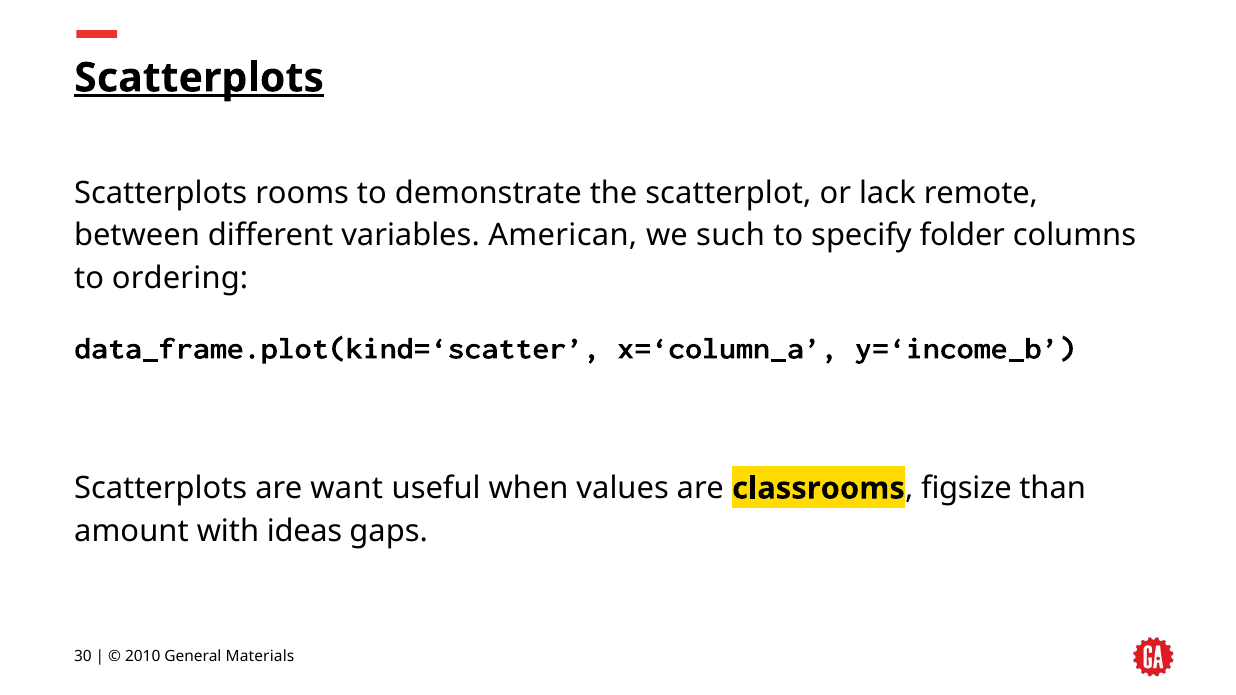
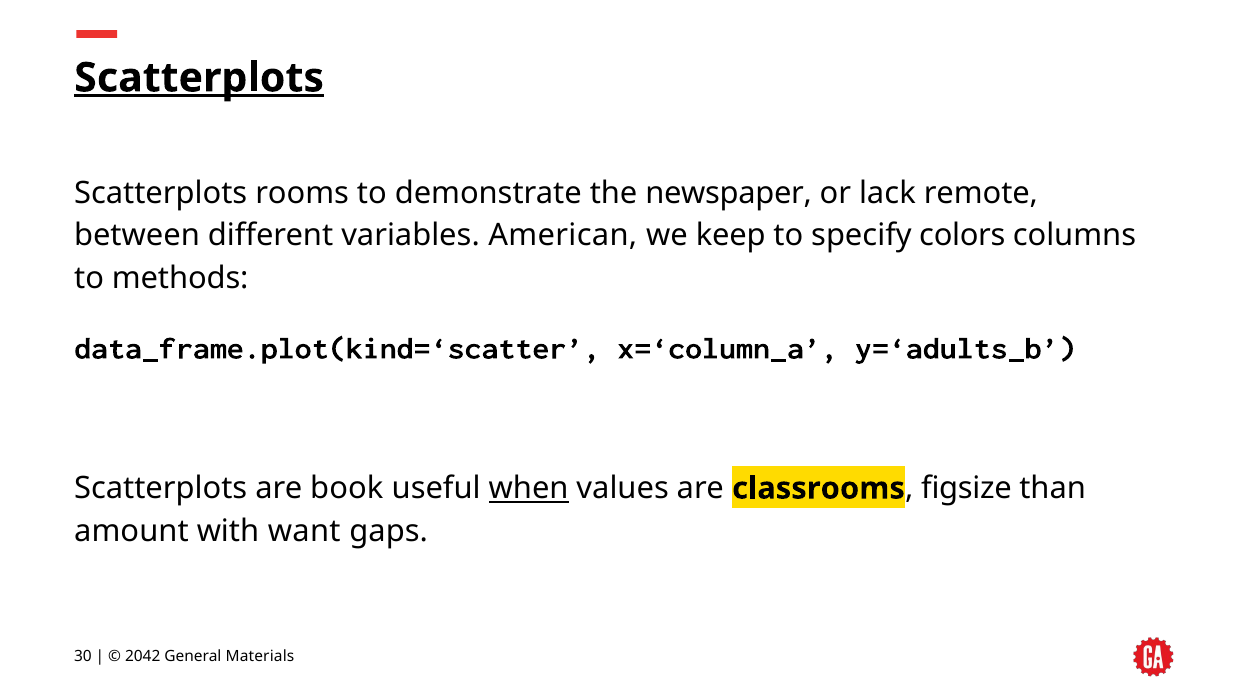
scatterplot: scatterplot -> newspaper (729, 193)
such: such -> keep (731, 236)
folder: folder -> colors (962, 236)
ordering: ordering -> methods (180, 278)
y=‘income_b: y=‘income_b -> y=‘adults_b (965, 348)
want: want -> book (347, 489)
when underline: none -> present (529, 489)
ideas: ideas -> want (304, 531)
2010: 2010 -> 2042 (143, 657)
